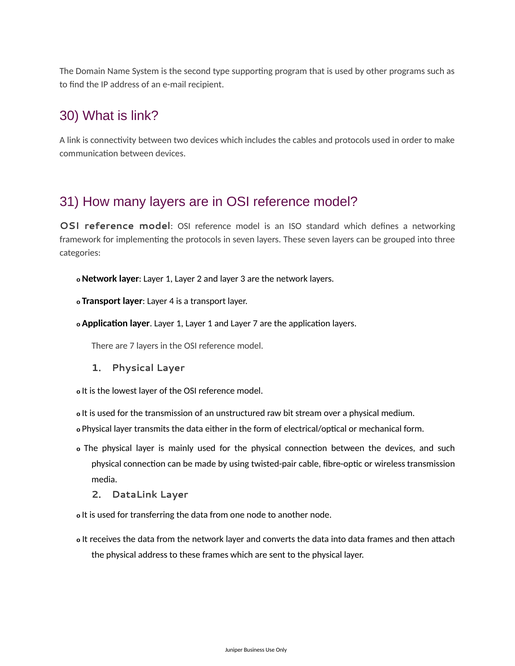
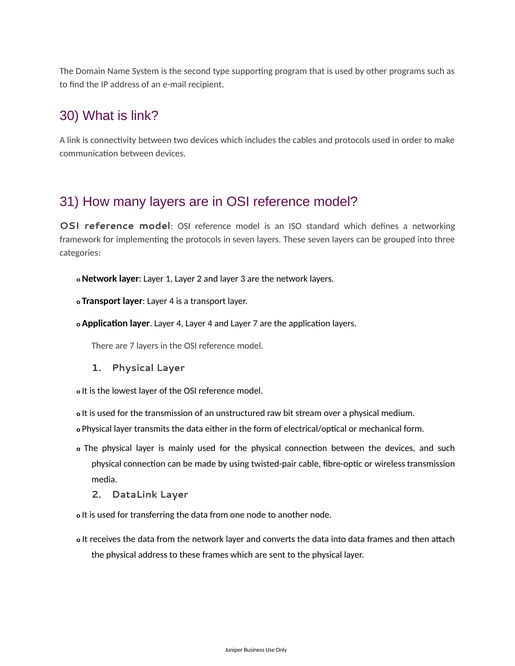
Application layer Layer 1: 1 -> 4 (180, 324)
1: 1 -> 4 (210, 324)
